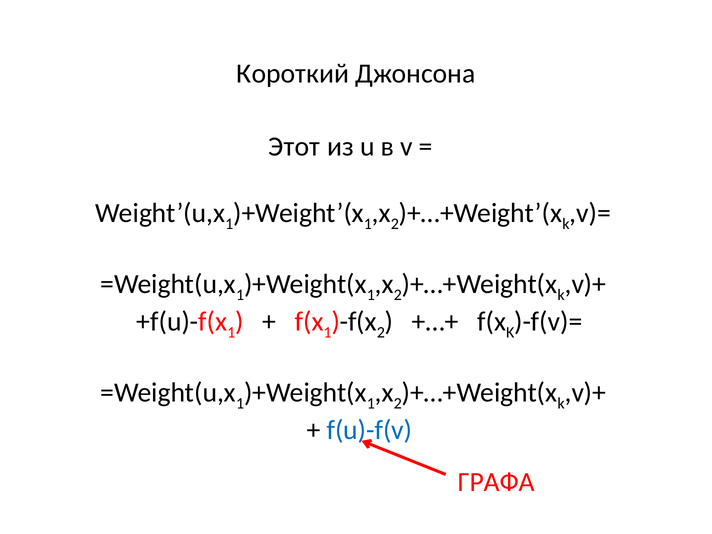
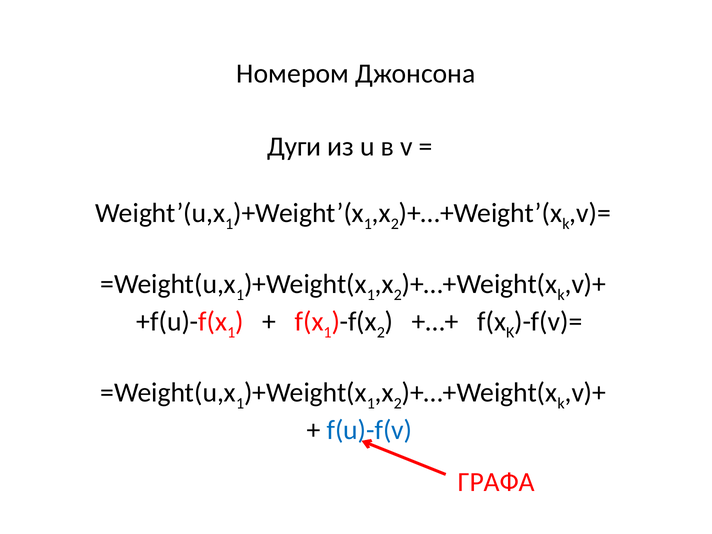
Короткий: Короткий -> Номером (293, 74)
Этот: Этот -> Дуги (294, 147)
